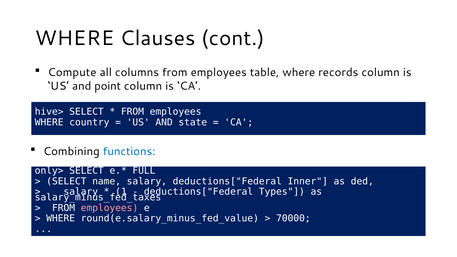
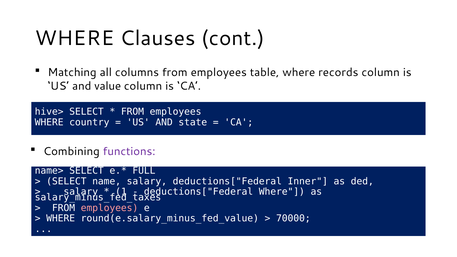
Compute: Compute -> Matching (72, 73)
point: point -> value (108, 86)
functions colour: blue -> purple (129, 151)
only>: only> -> name> (49, 171)
deductions["Federal Types: Types -> Where (282, 192)
